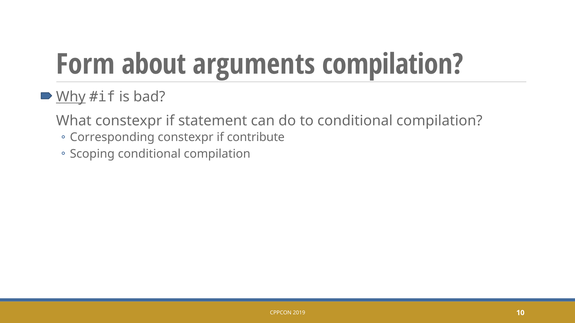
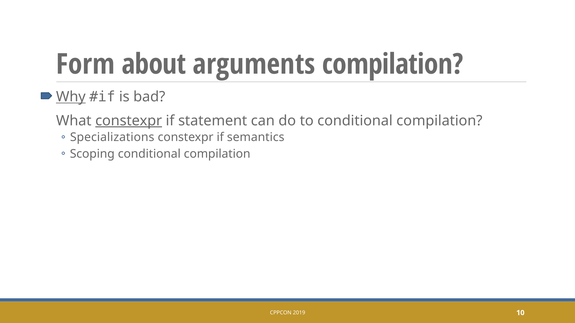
constexpr underline: none -> present (129, 121)
Corresponding: Corresponding -> Specializations (112, 137)
contribute: contribute -> semantics (256, 137)
